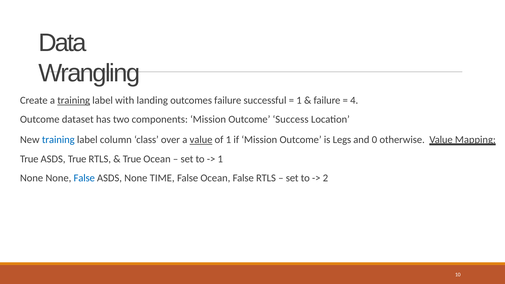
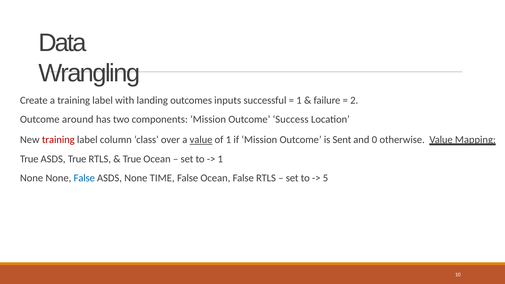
training underline: present -> none (74, 100)
outcomes failure: failure -> inputs (228, 100)
4: 4 -> 2 (354, 100)
dataset: dataset -> around (78, 119)
training colour: blue -> red (58, 140)
Legs: Legs -> Sent (342, 140)
2: 2 -> 5 (325, 178)
